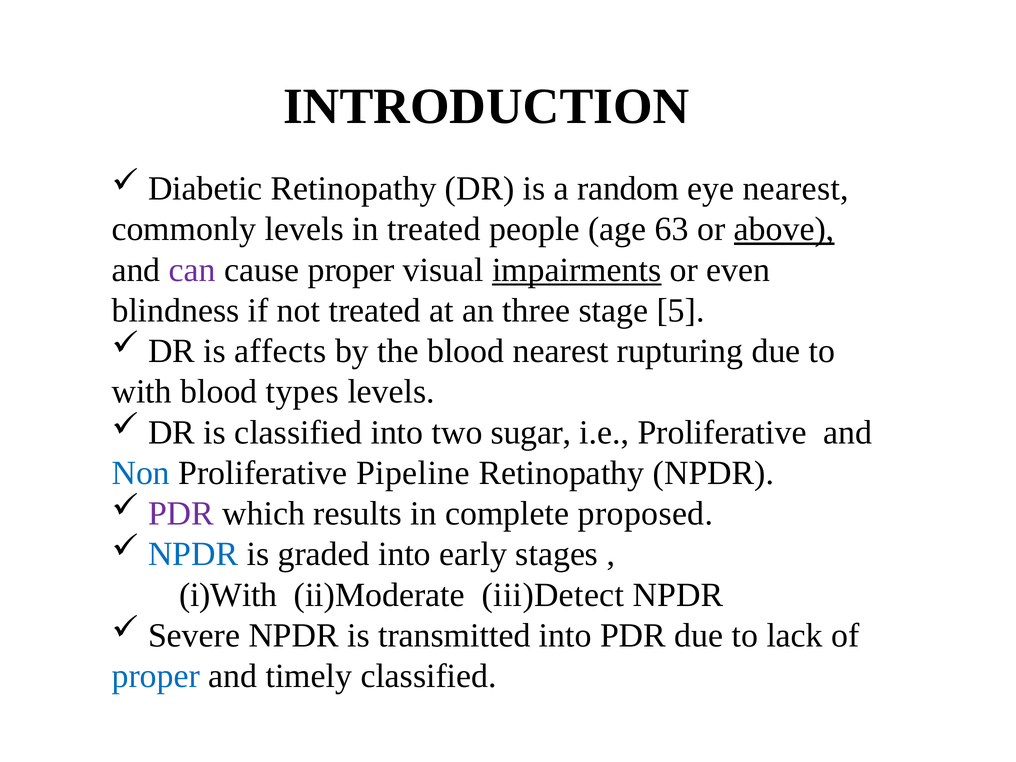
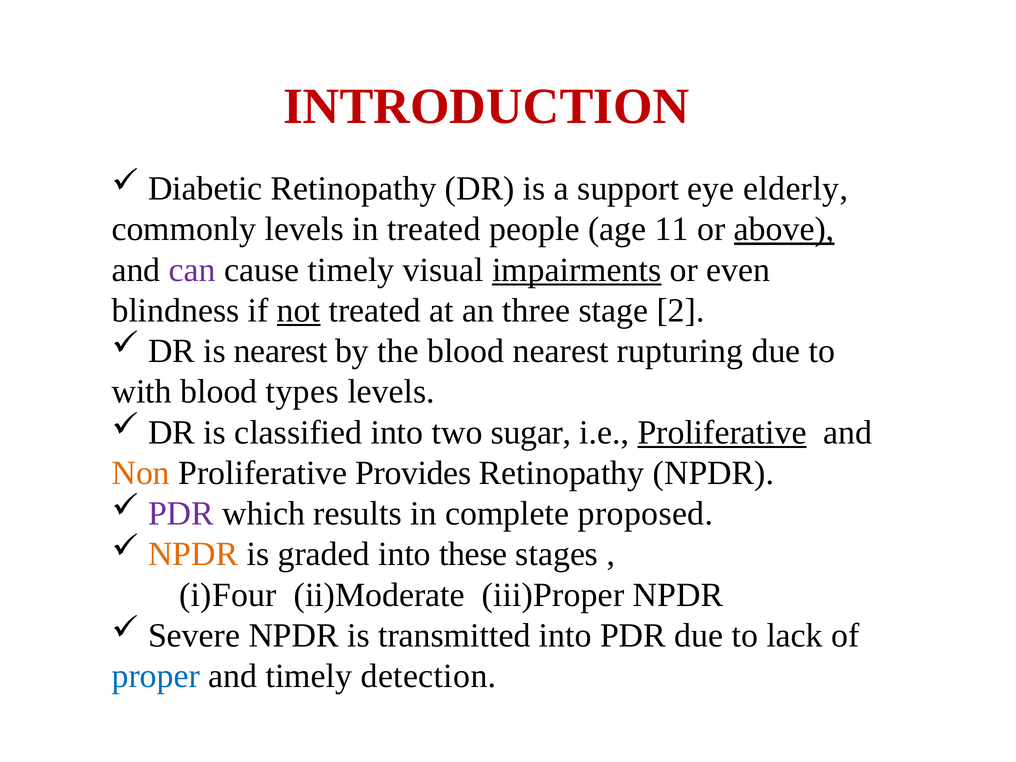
INTRODUCTION colour: black -> red (486, 107)
random: random -> support (628, 189)
eye nearest: nearest -> elderly (796, 189)
63: 63 -> 11 (672, 229)
cause proper: proper -> timely (351, 270)
not underline: none -> present (299, 310)
5: 5 -> 2 (681, 310)
is affects: affects -> nearest (281, 351)
Proliferative underline: none -> present (722, 432)
Non colour: blue -> orange (141, 473)
Pipeline: Pipeline -> Provides (413, 473)
NPDR colour: blue -> orange (193, 554)
early: early -> these (473, 554)
i)With: i)With -> i)Four (228, 595)
iii)Detect: iii)Detect -> iii)Proper (553, 595)
timely classified: classified -> detection (428, 676)
